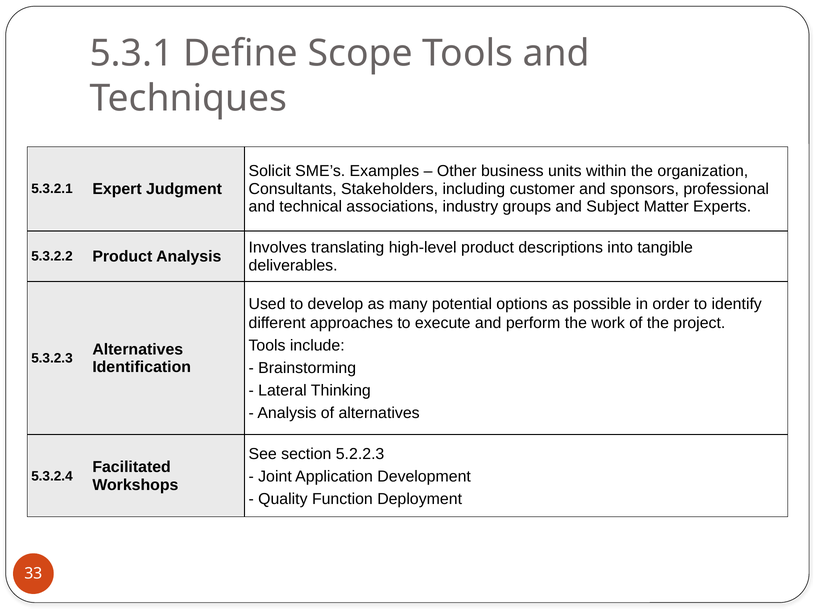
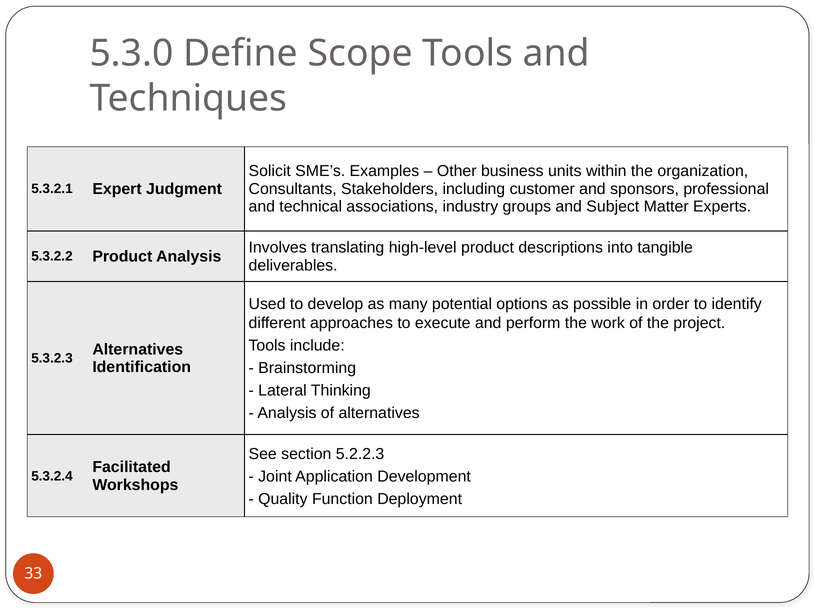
5.3.1: 5.3.1 -> 5.3.0 (132, 54)
